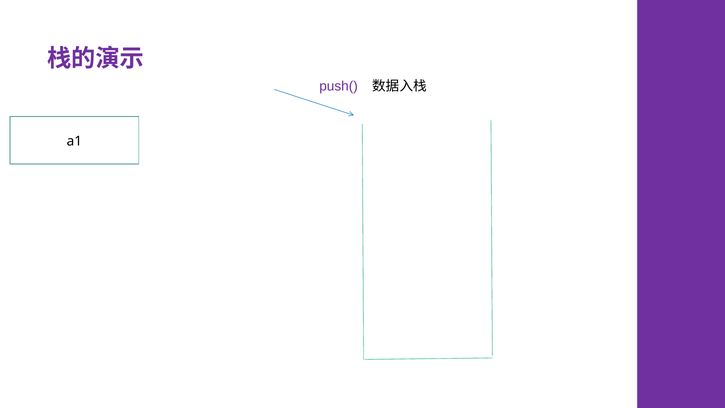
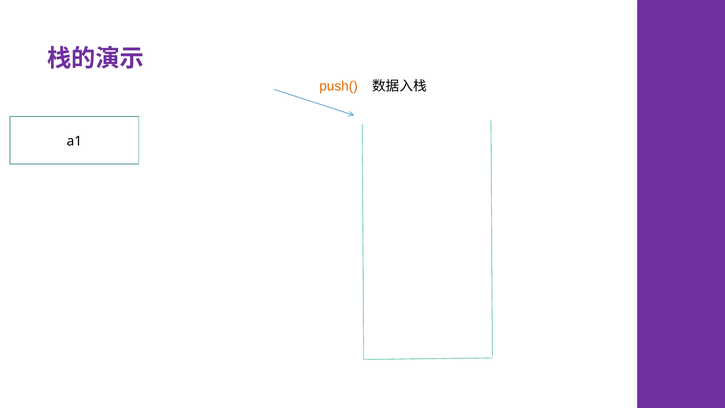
push( colour: purple -> orange (339, 86)
